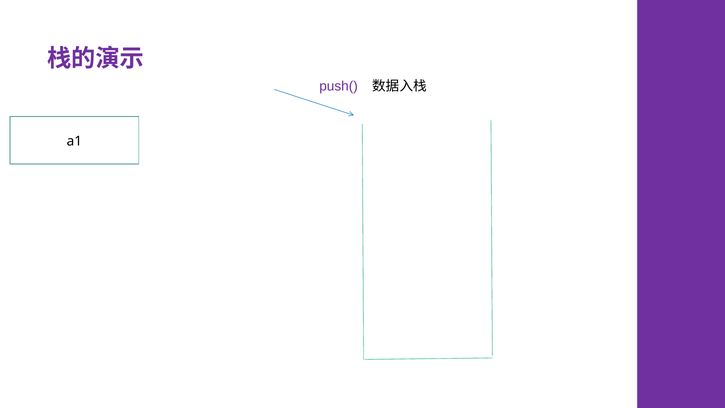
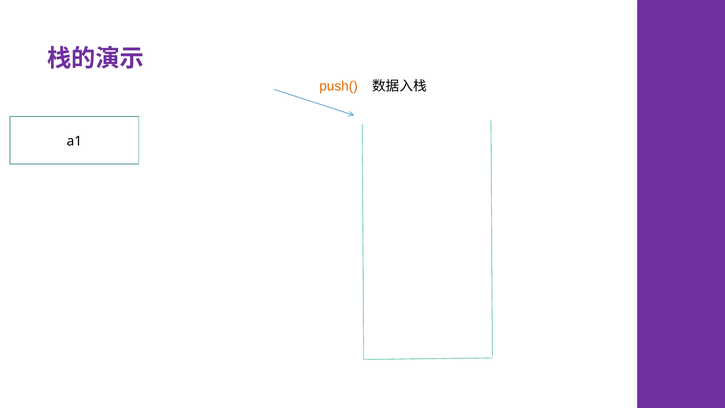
push( colour: purple -> orange (339, 86)
